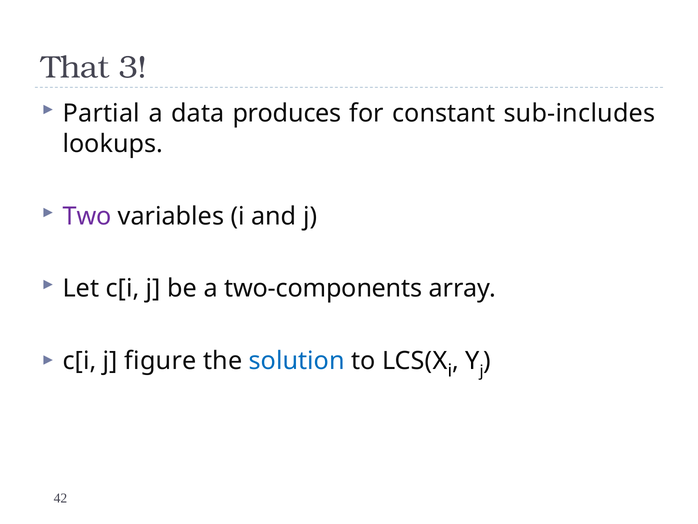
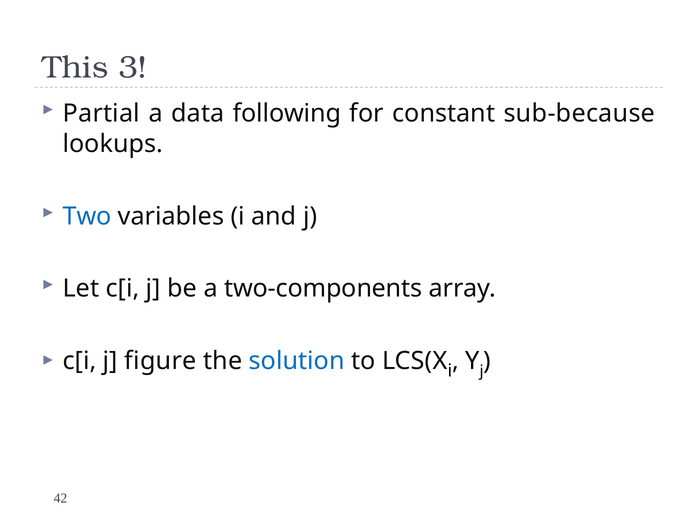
That: That -> This (75, 67)
produces: produces -> following (287, 113)
sub-includes: sub-includes -> sub-because (579, 113)
Two colour: purple -> blue (87, 216)
